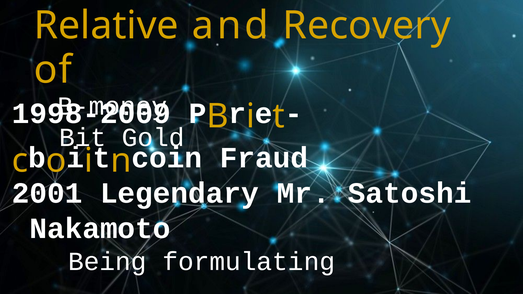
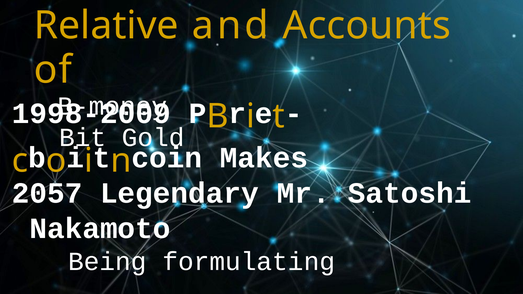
Recovery: Recovery -> Accounts (367, 26)
Fraud: Fraud -> Makes (264, 158)
2001: 2001 -> 2057 (47, 193)
